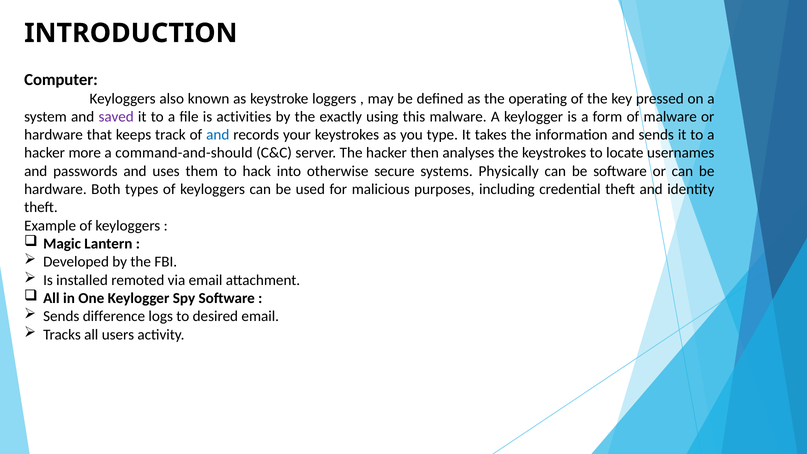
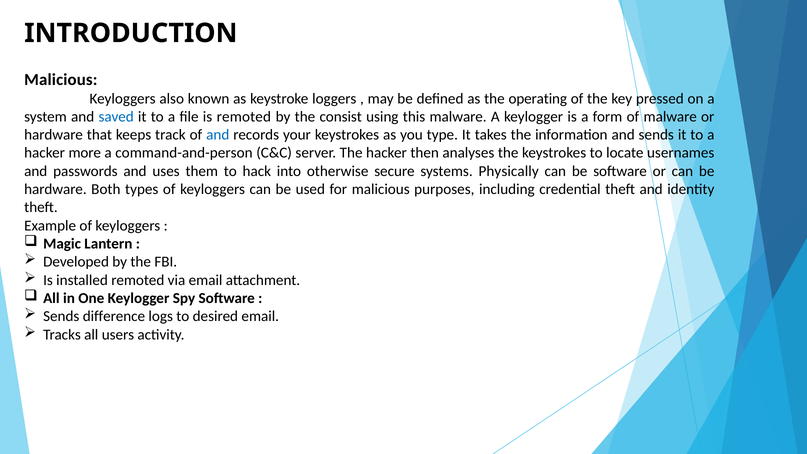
Computer: Computer -> Malicious (61, 79)
saved colour: purple -> blue (116, 117)
is activities: activities -> remoted (244, 117)
exactly: exactly -> consist (341, 117)
command-and-should: command-and-should -> command-and-person (184, 153)
